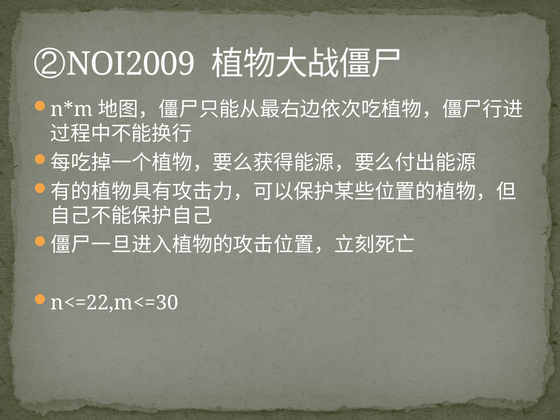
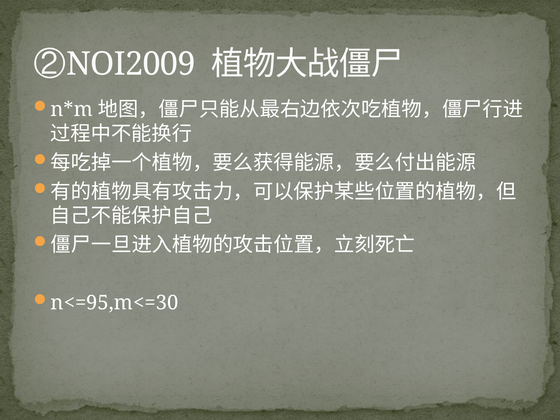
n<=22,m<=30: n<=22,m<=30 -> n<=95,m<=30 (114, 303)
